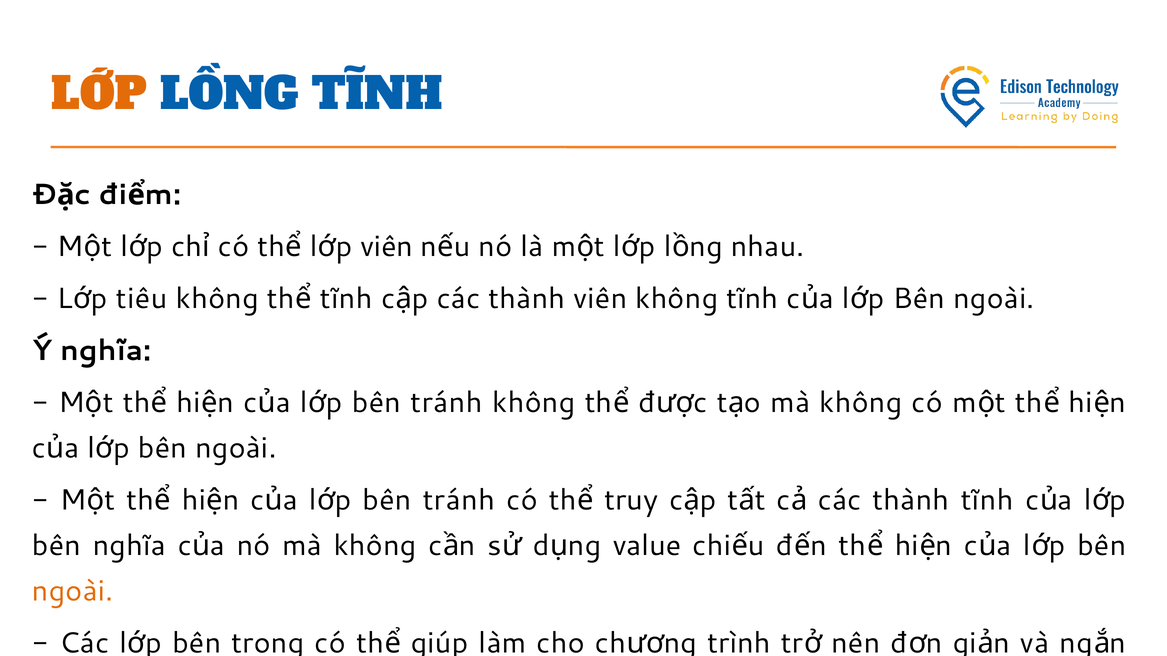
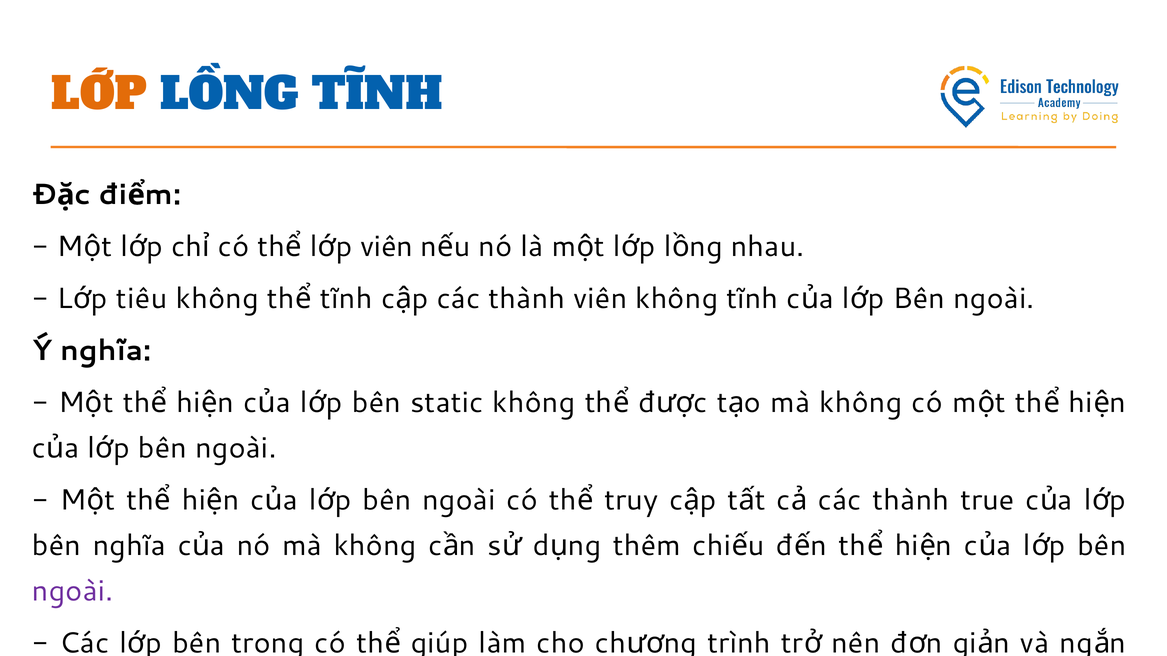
tránh: tránh -> static (447, 403)
tránh: tránh -> ngoài (459, 501)
thành tĩnh: tĩnh -> true (987, 501)
value: value -> thêm (647, 546)
ngoài colour: orange -> purple (73, 592)
